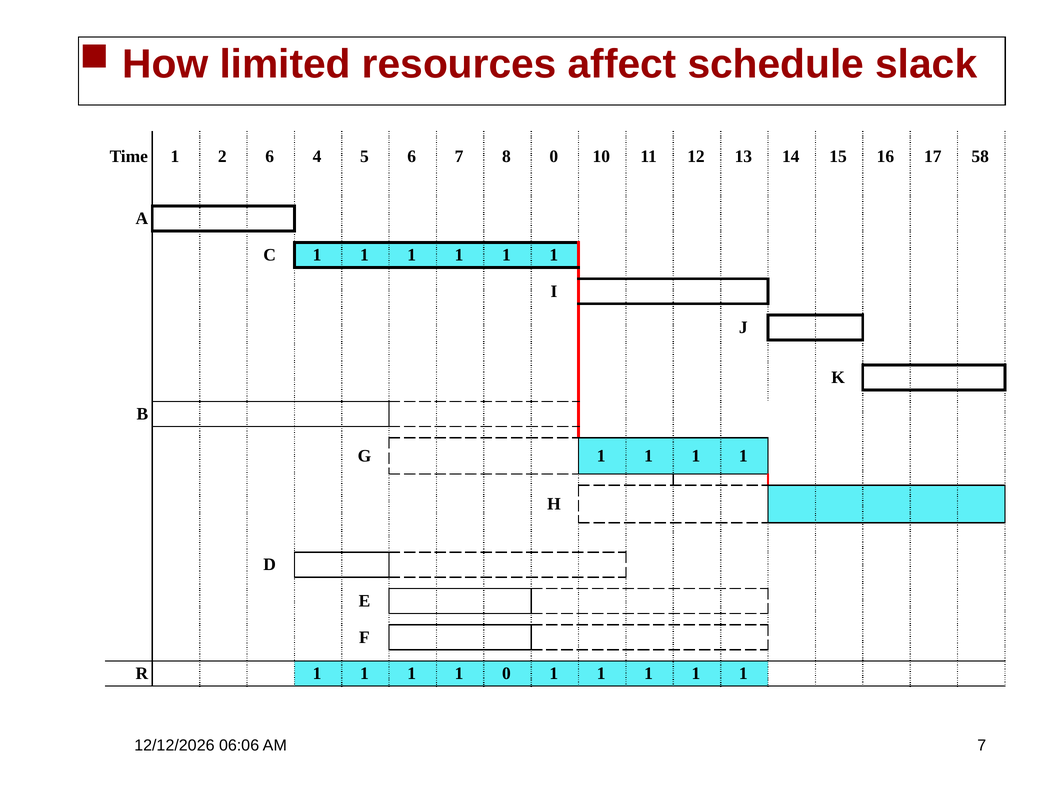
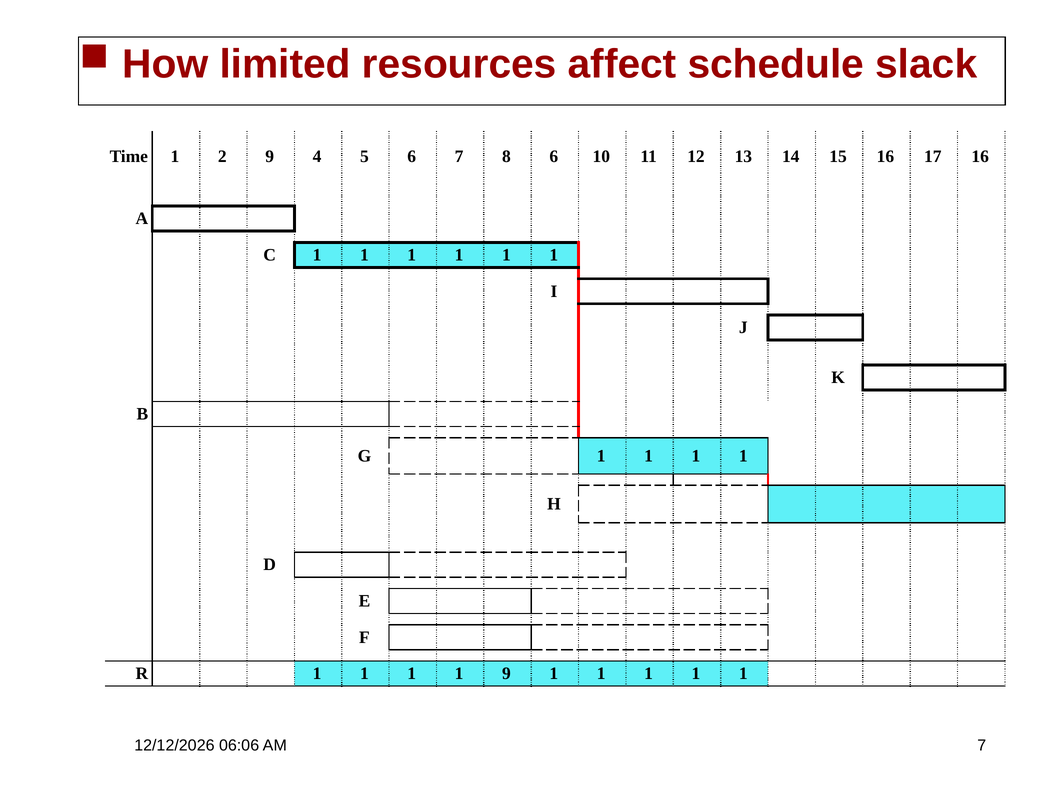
2 6: 6 -> 9 (270, 156)
8 0: 0 -> 6 (554, 156)
17 58: 58 -> 16 (980, 156)
1 0: 0 -> 9 (506, 673)
